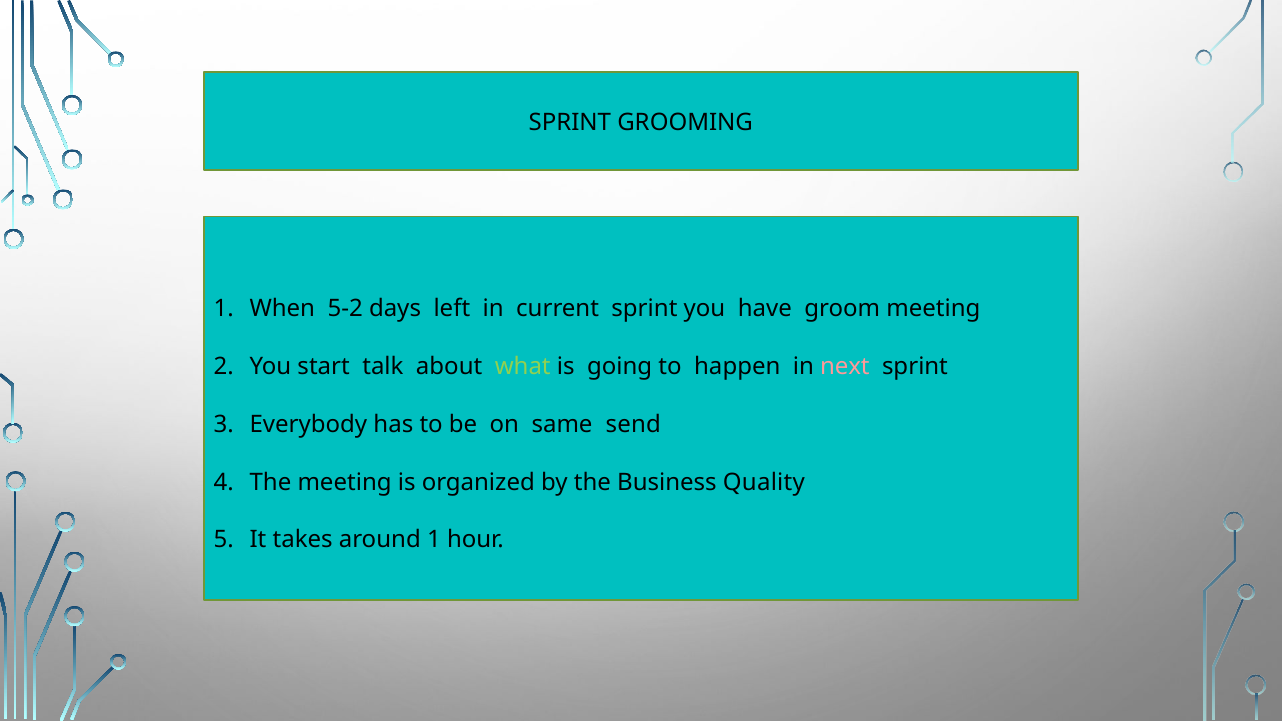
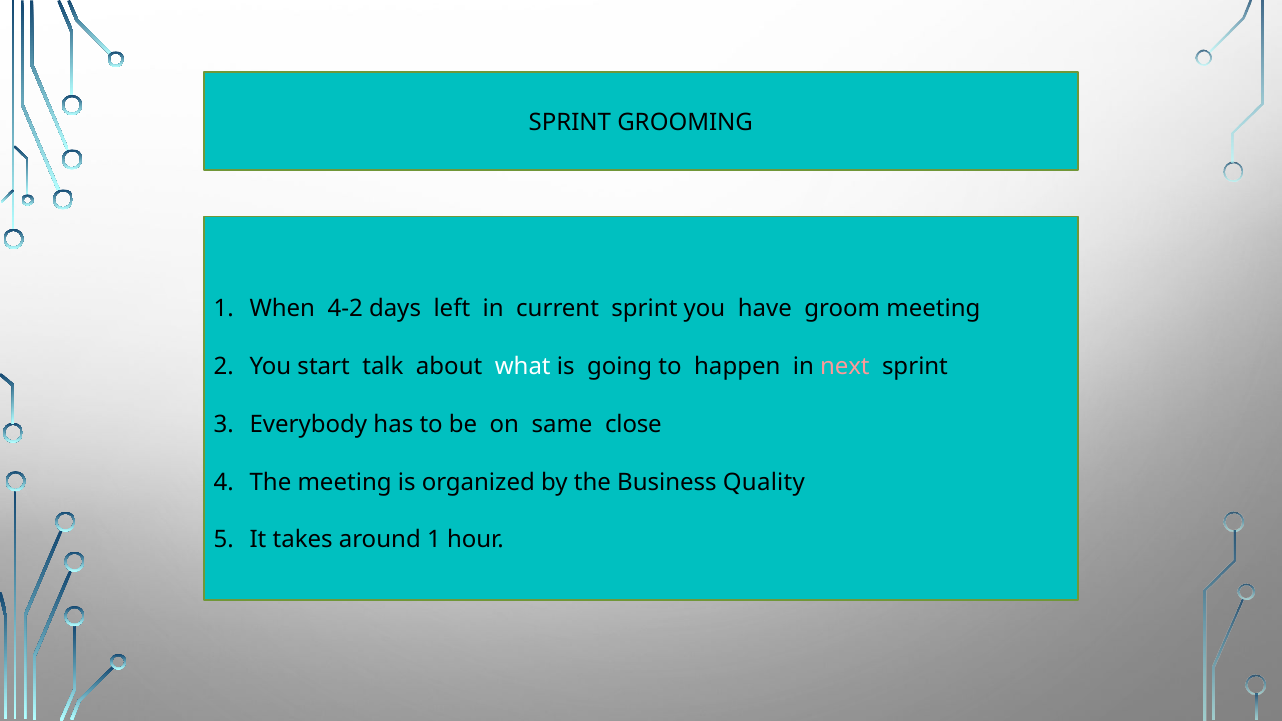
5-2: 5-2 -> 4-2 (345, 309)
what colour: light green -> white (523, 367)
send: send -> close (633, 424)
